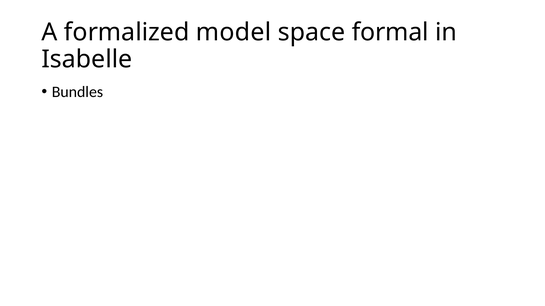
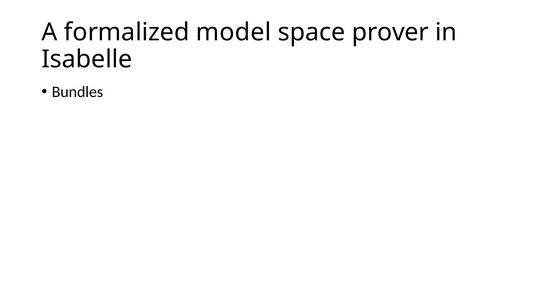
formal: formal -> prover (390, 32)
